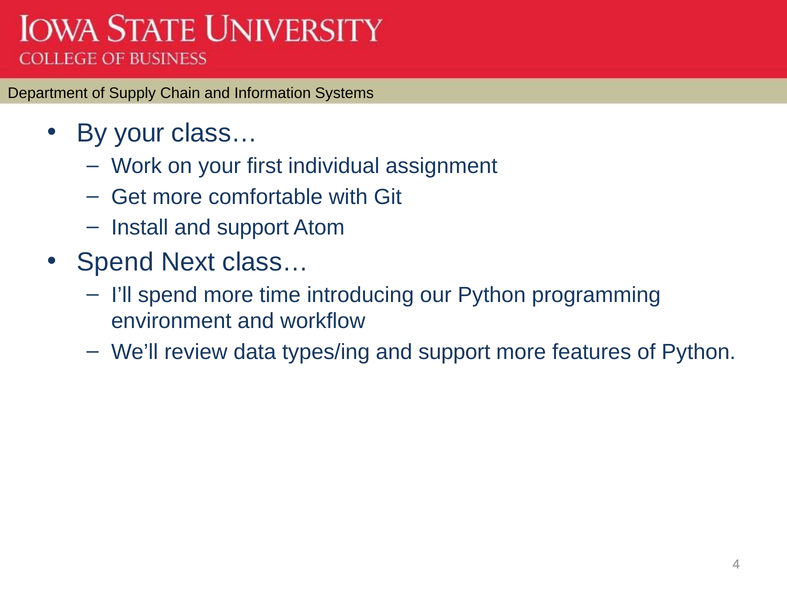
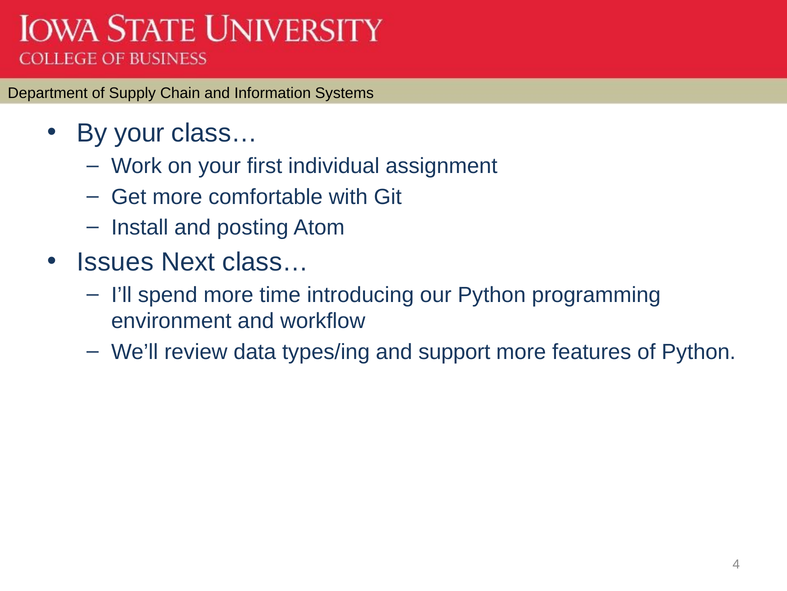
Install and support: support -> posting (253, 227)
Spend: Spend -> Issues (115, 262)
